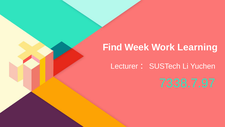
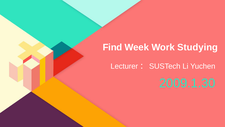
Learning: Learning -> Studying (198, 47)
7338.7.97: 7338.7.97 -> 2009.1.30 (187, 83)
